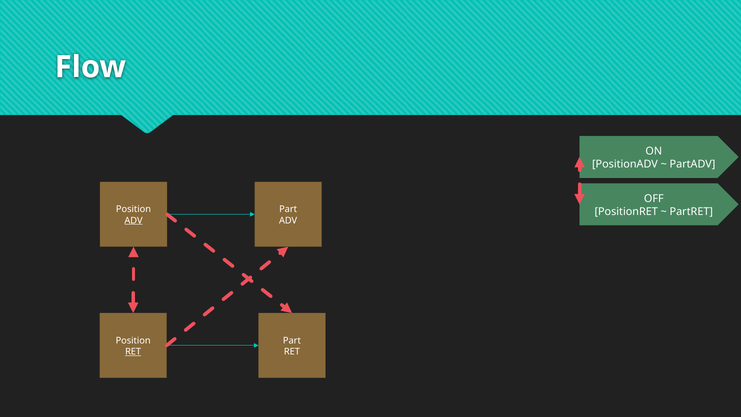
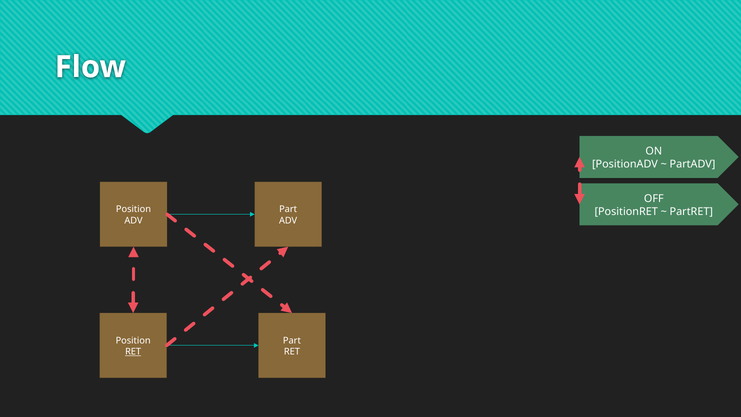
ADV underline: present -> none (134, 220)
